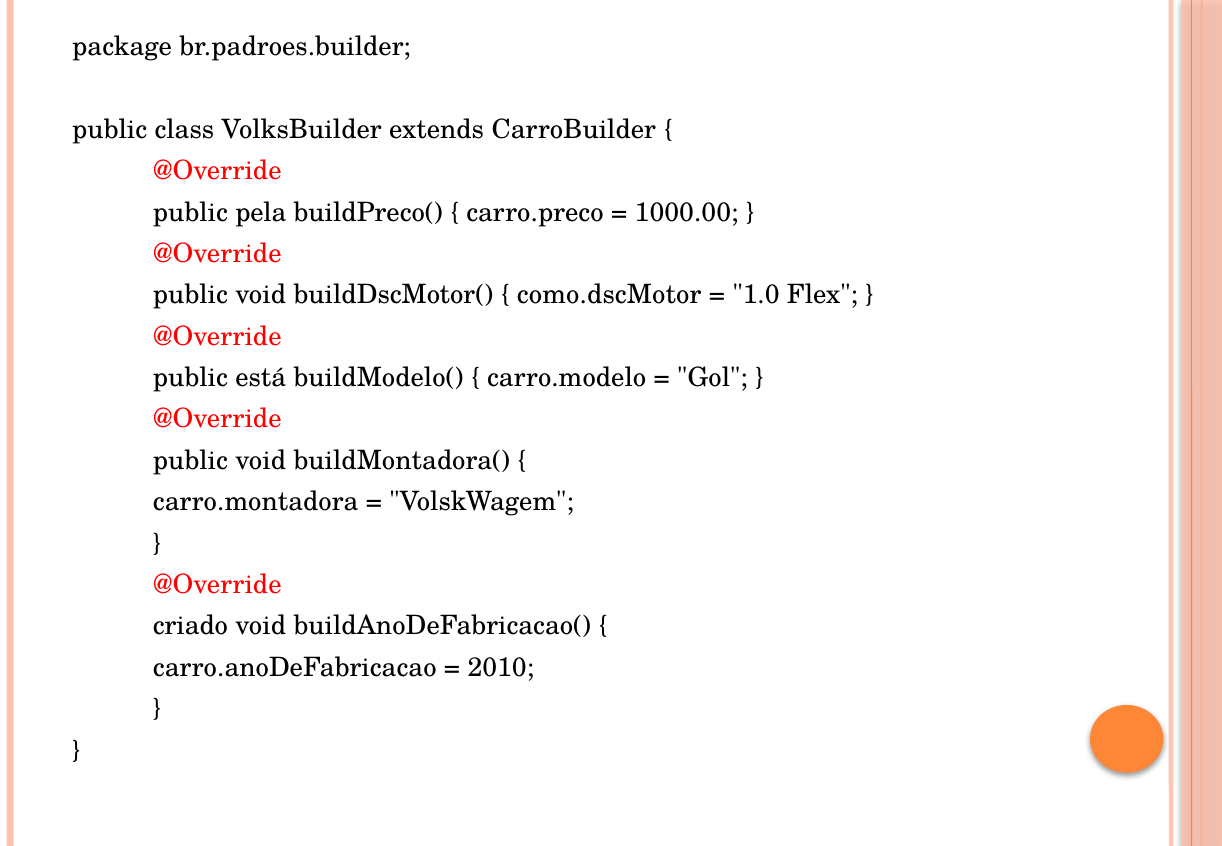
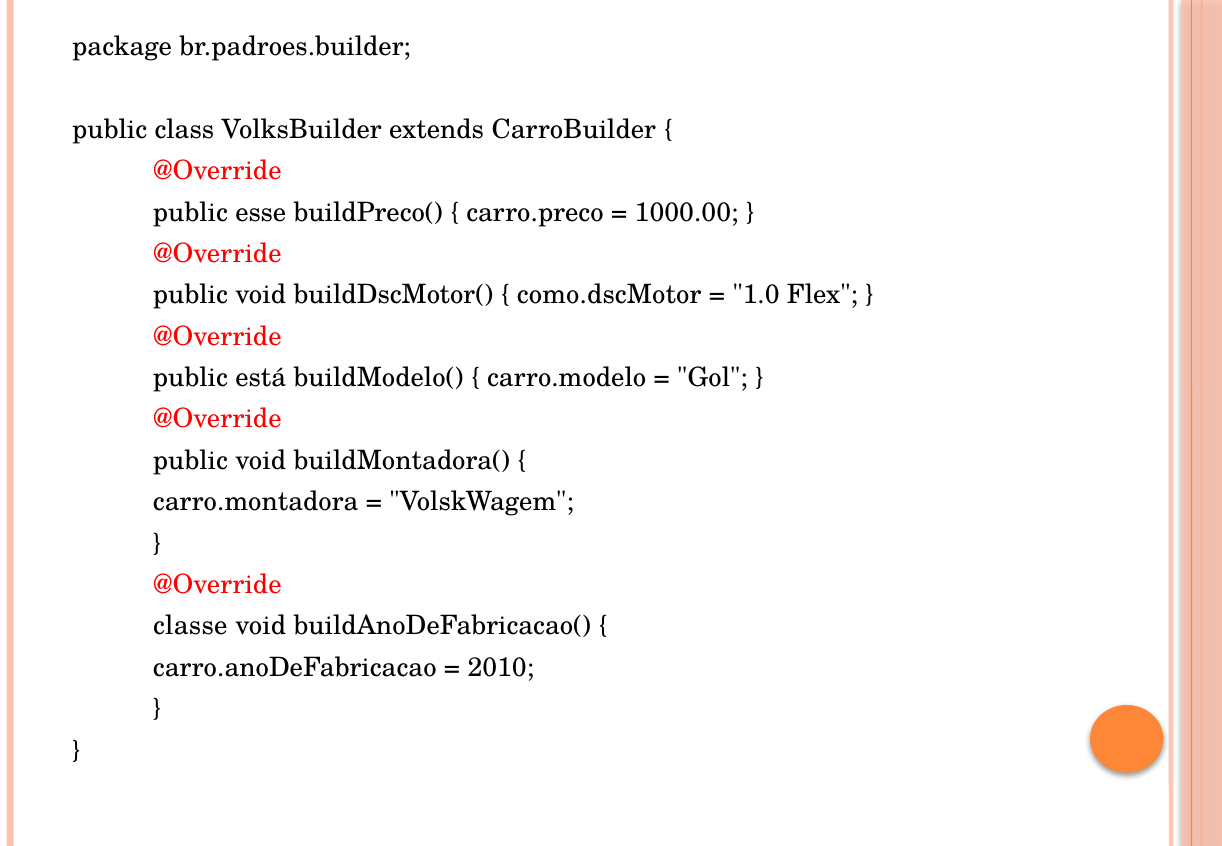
pela: pela -> esse (261, 212)
criado: criado -> classe (190, 626)
